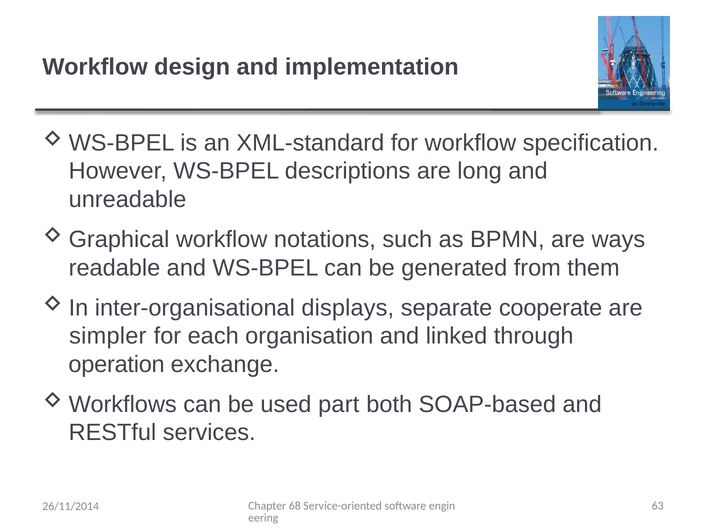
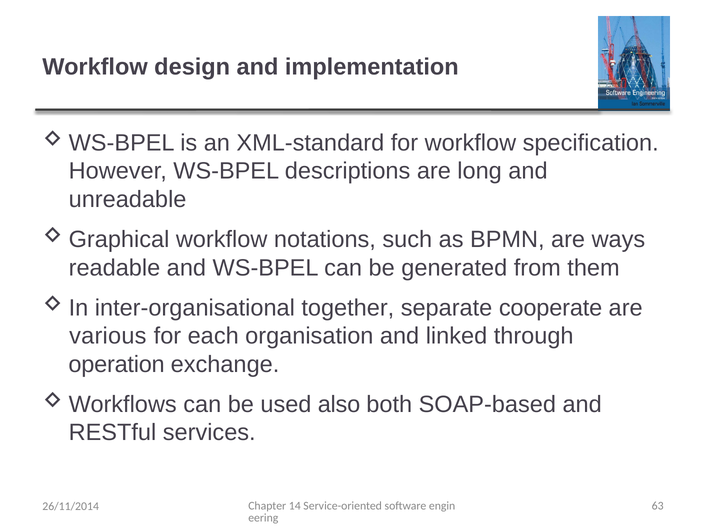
displays: displays -> together (348, 308)
simpler: simpler -> various (108, 336)
part: part -> also (339, 404)
68: 68 -> 14 (295, 506)
